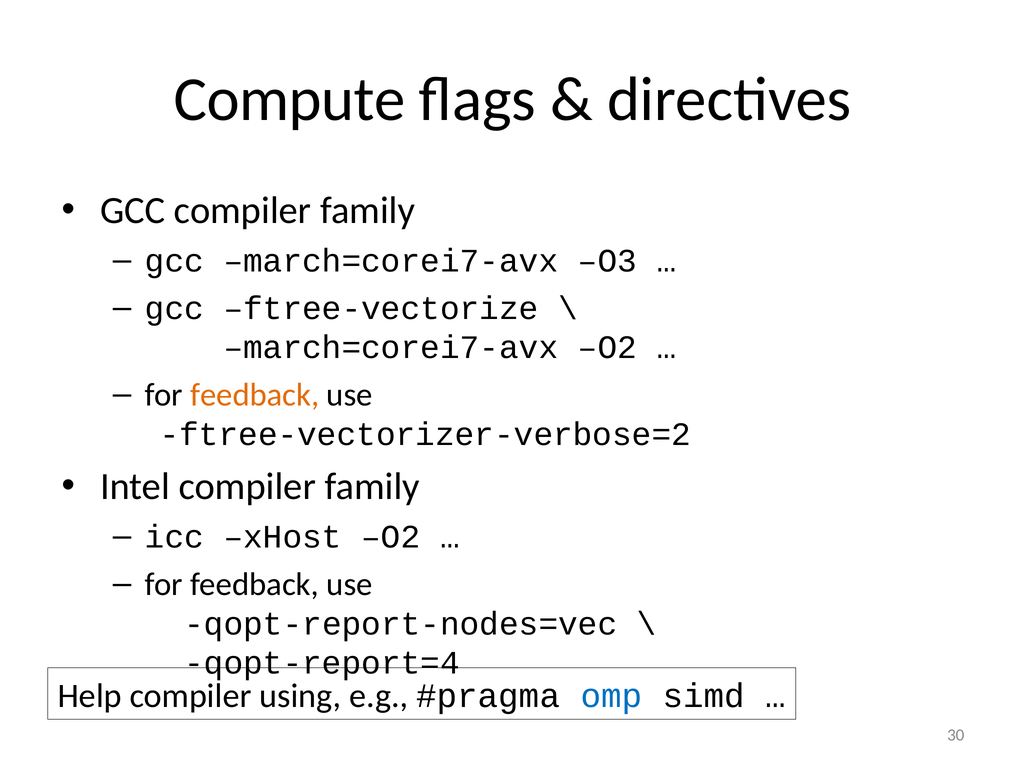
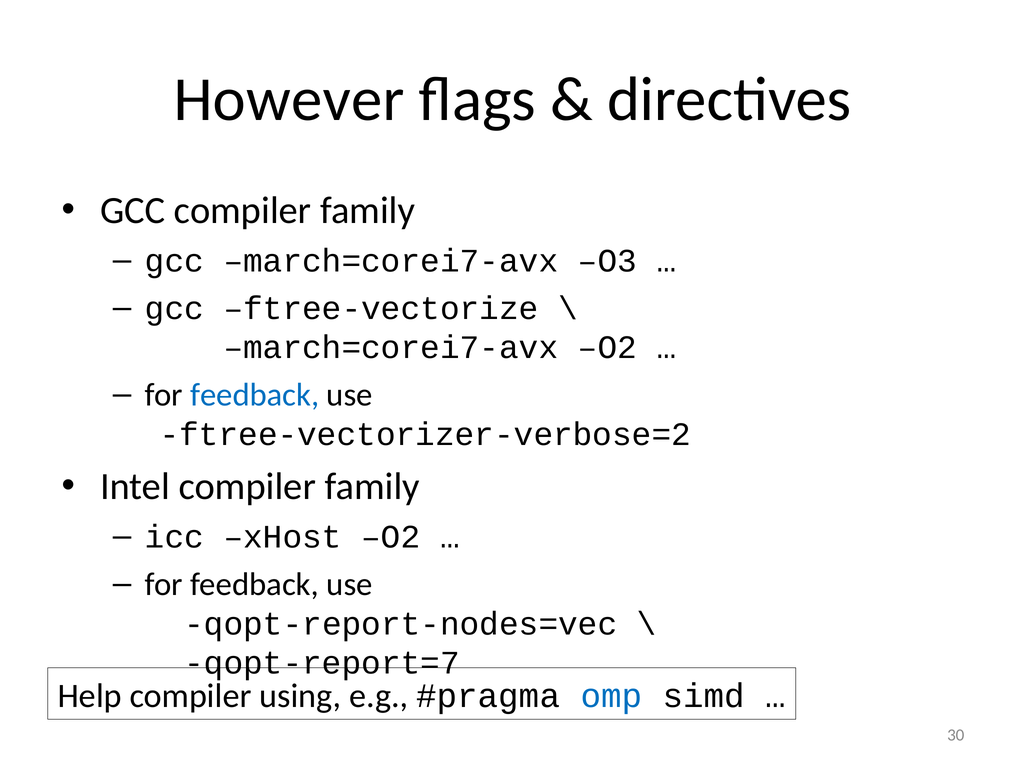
Compute: Compute -> However (289, 99)
feedback colour: orange -> blue (255, 395)
qopt-report=4: qopt-report=4 -> qopt-report=7 (322, 663)
